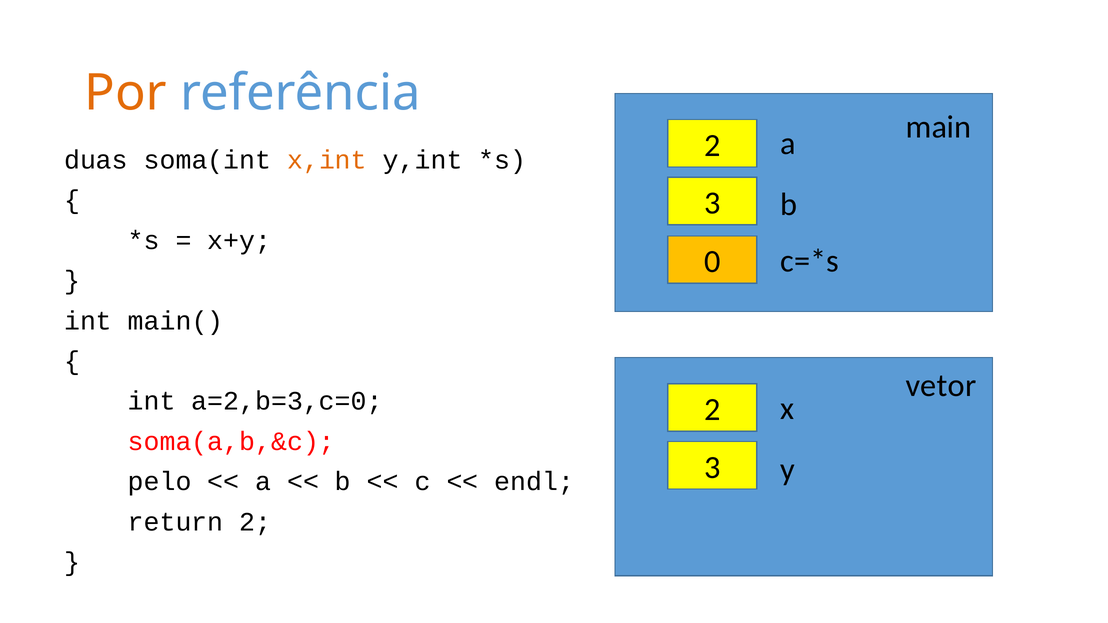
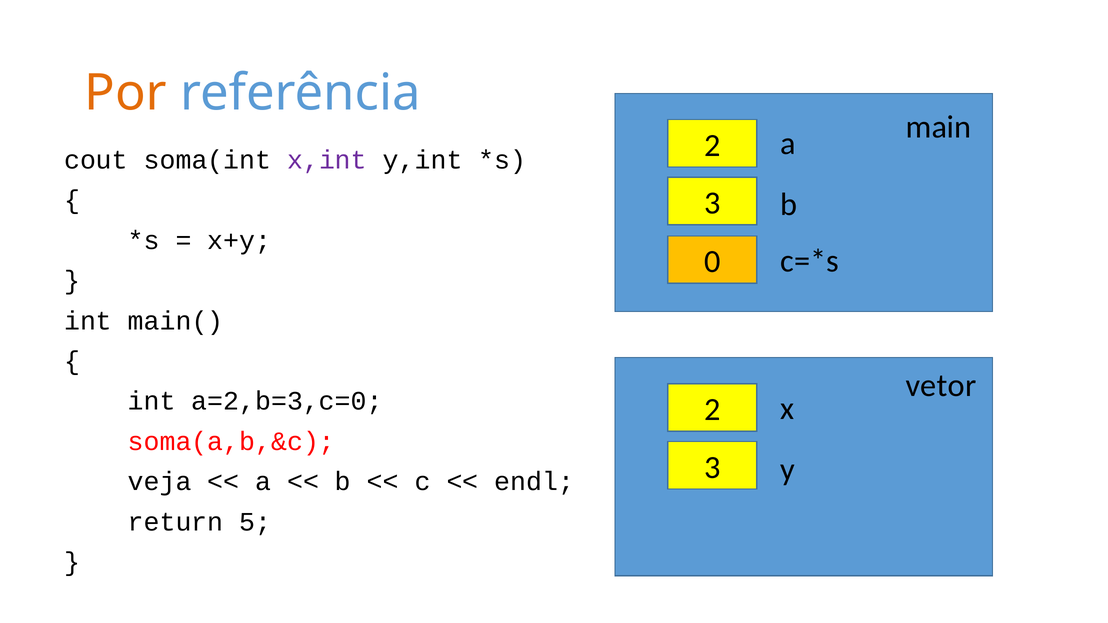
duas: duas -> cout (96, 160)
x,int colour: orange -> purple (327, 160)
pelo: pelo -> veja (160, 482)
return 2: 2 -> 5 (255, 522)
